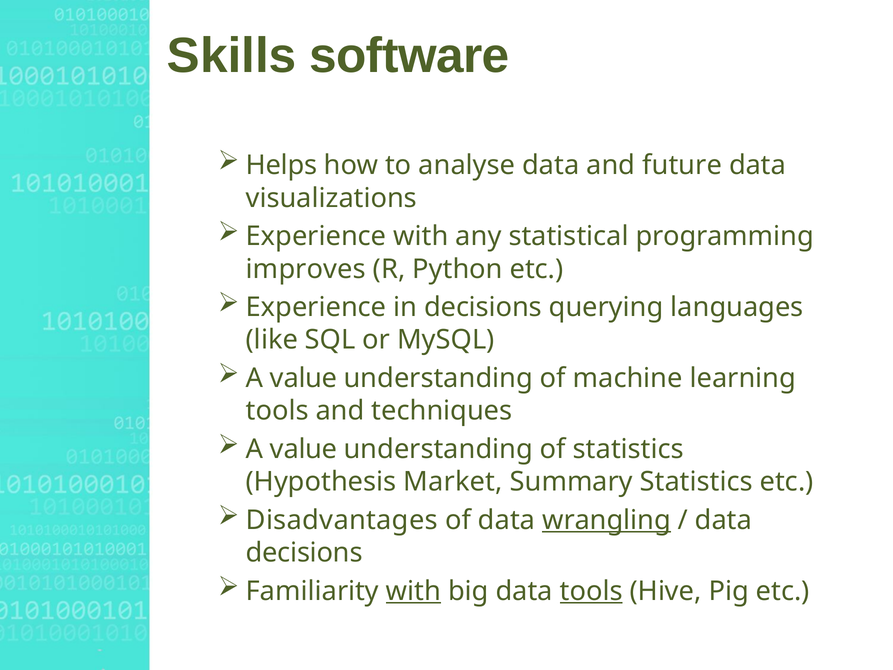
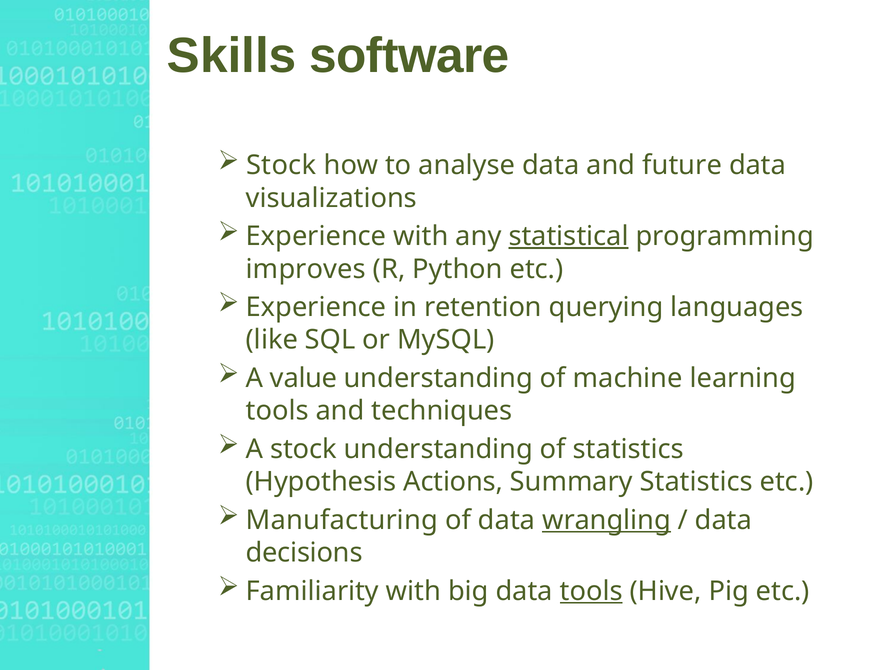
Helps: Helps -> Stock (281, 165)
statistical underline: none -> present (569, 236)
in decisions: decisions -> retention (483, 307)
value: value -> stock (304, 449)
Market: Market -> Actions (453, 482)
Disadvantages: Disadvantages -> Manufacturing (342, 520)
with underline: present -> none (413, 591)
